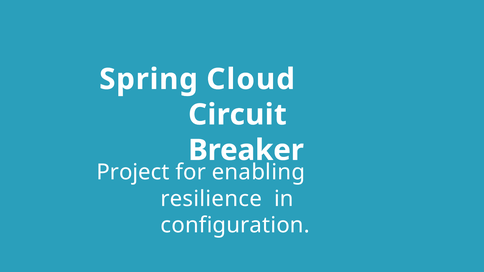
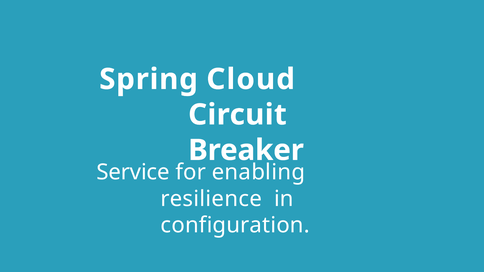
Project: Project -> Service (133, 172)
